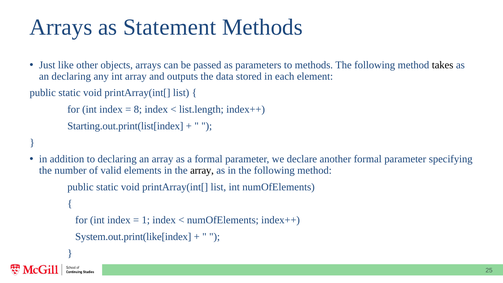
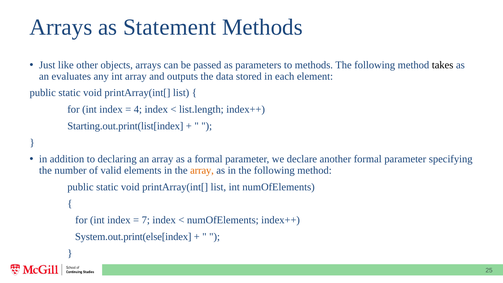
an declaring: declaring -> evaluates (71, 76)
8: 8 -> 4 (138, 109)
array colour: black -> orange (202, 170)
1: 1 -> 7 (146, 220)
System.out.print(like[index: System.out.print(like[index -> System.out.print(else[index (133, 237)
